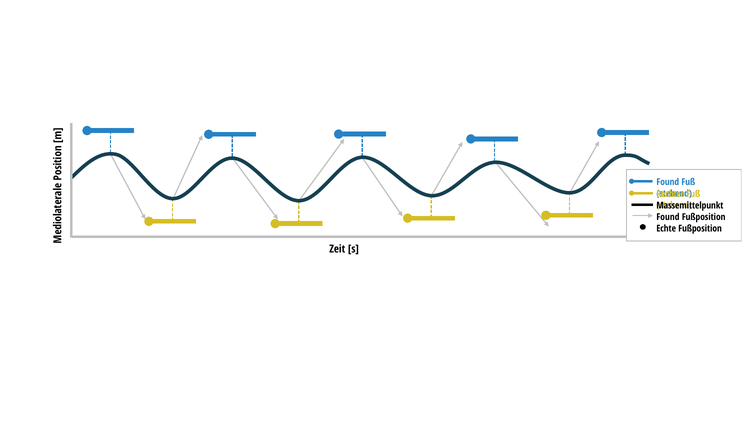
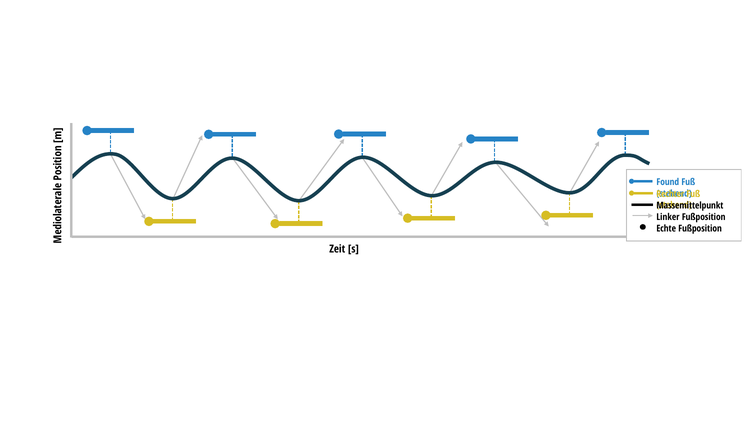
Found: Found -> Linker (668, 217)
